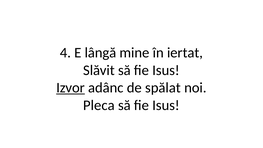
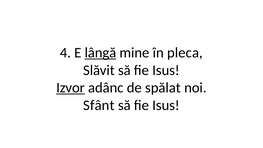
lângă underline: none -> present (100, 53)
iertat: iertat -> pleca (185, 53)
Pleca: Pleca -> Sfânt (99, 105)
